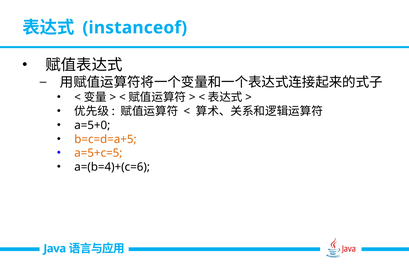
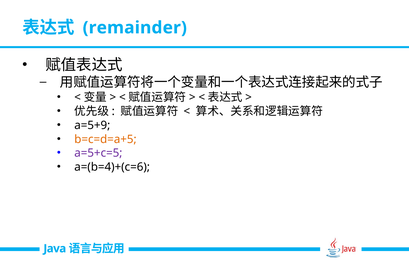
instanceof: instanceof -> remainder (135, 28)
a=5+0: a=5+0 -> a=5+9 (92, 125)
a=5+c=5 colour: orange -> purple (98, 153)
